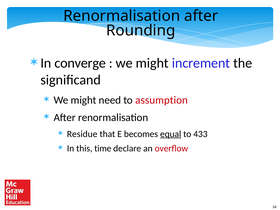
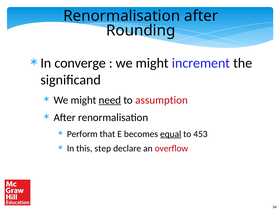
need underline: none -> present (110, 100)
Residue: Residue -> Perform (82, 134)
433: 433 -> 453 (200, 134)
time: time -> step (103, 148)
